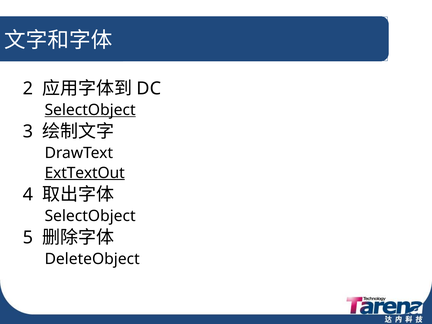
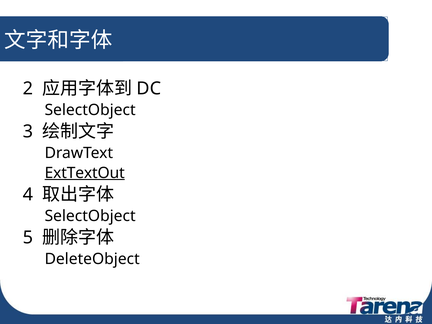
SelectObject underline: present -> none (90, 110)
